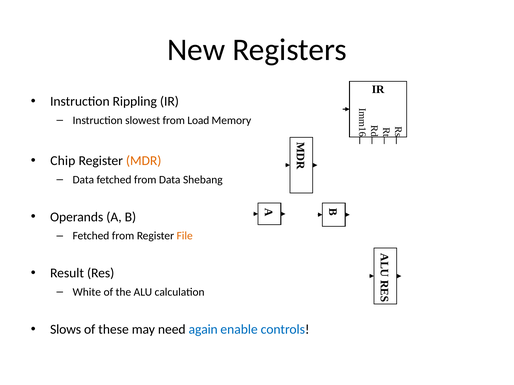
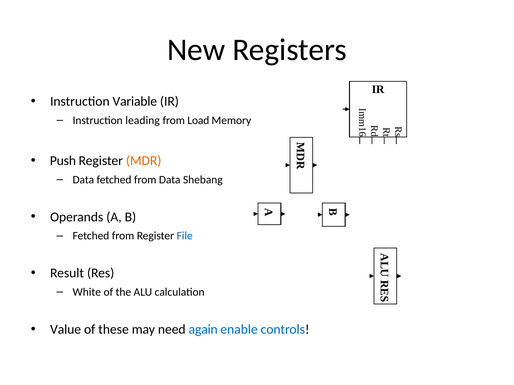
Rippling: Rippling -> Variable (135, 102)
slowest: slowest -> leading (143, 120)
Chip: Chip -> Push (63, 161)
File colour: orange -> blue (185, 236)
Slows: Slows -> Value (66, 330)
